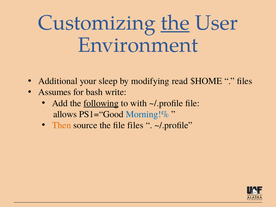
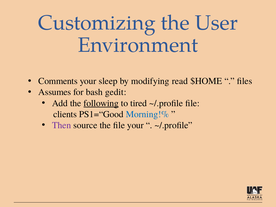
the underline: present -> none (175, 23)
Additional: Additional -> Comments (58, 81)
write: write -> gedit (116, 92)
with: with -> tired (139, 103)
allows: allows -> clients (65, 114)
Then colour: orange -> purple (62, 125)
file files: files -> your (135, 125)
